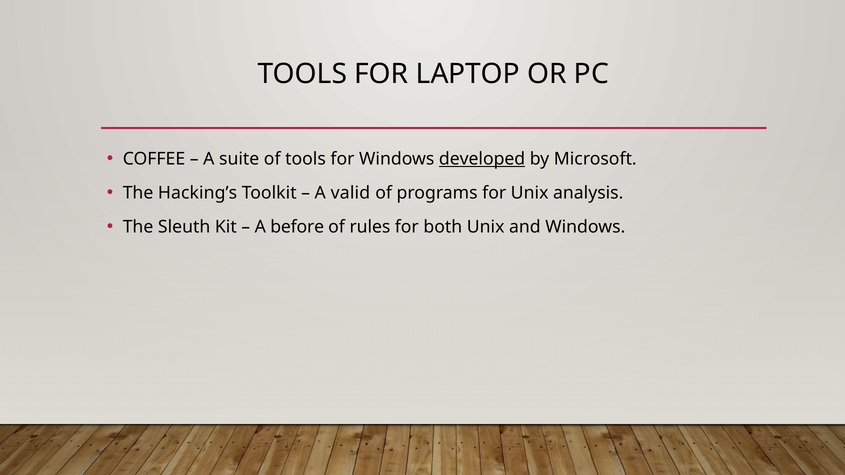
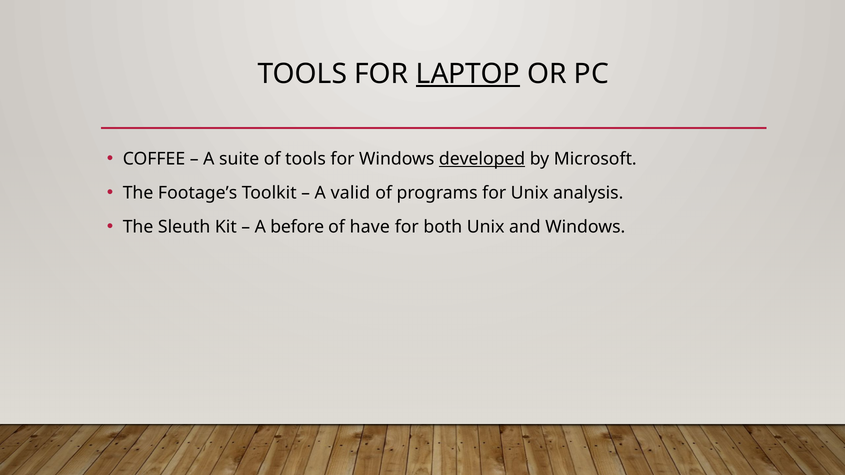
LAPTOP underline: none -> present (468, 74)
Hacking’s: Hacking’s -> Footage’s (198, 193)
rules: rules -> have (370, 227)
